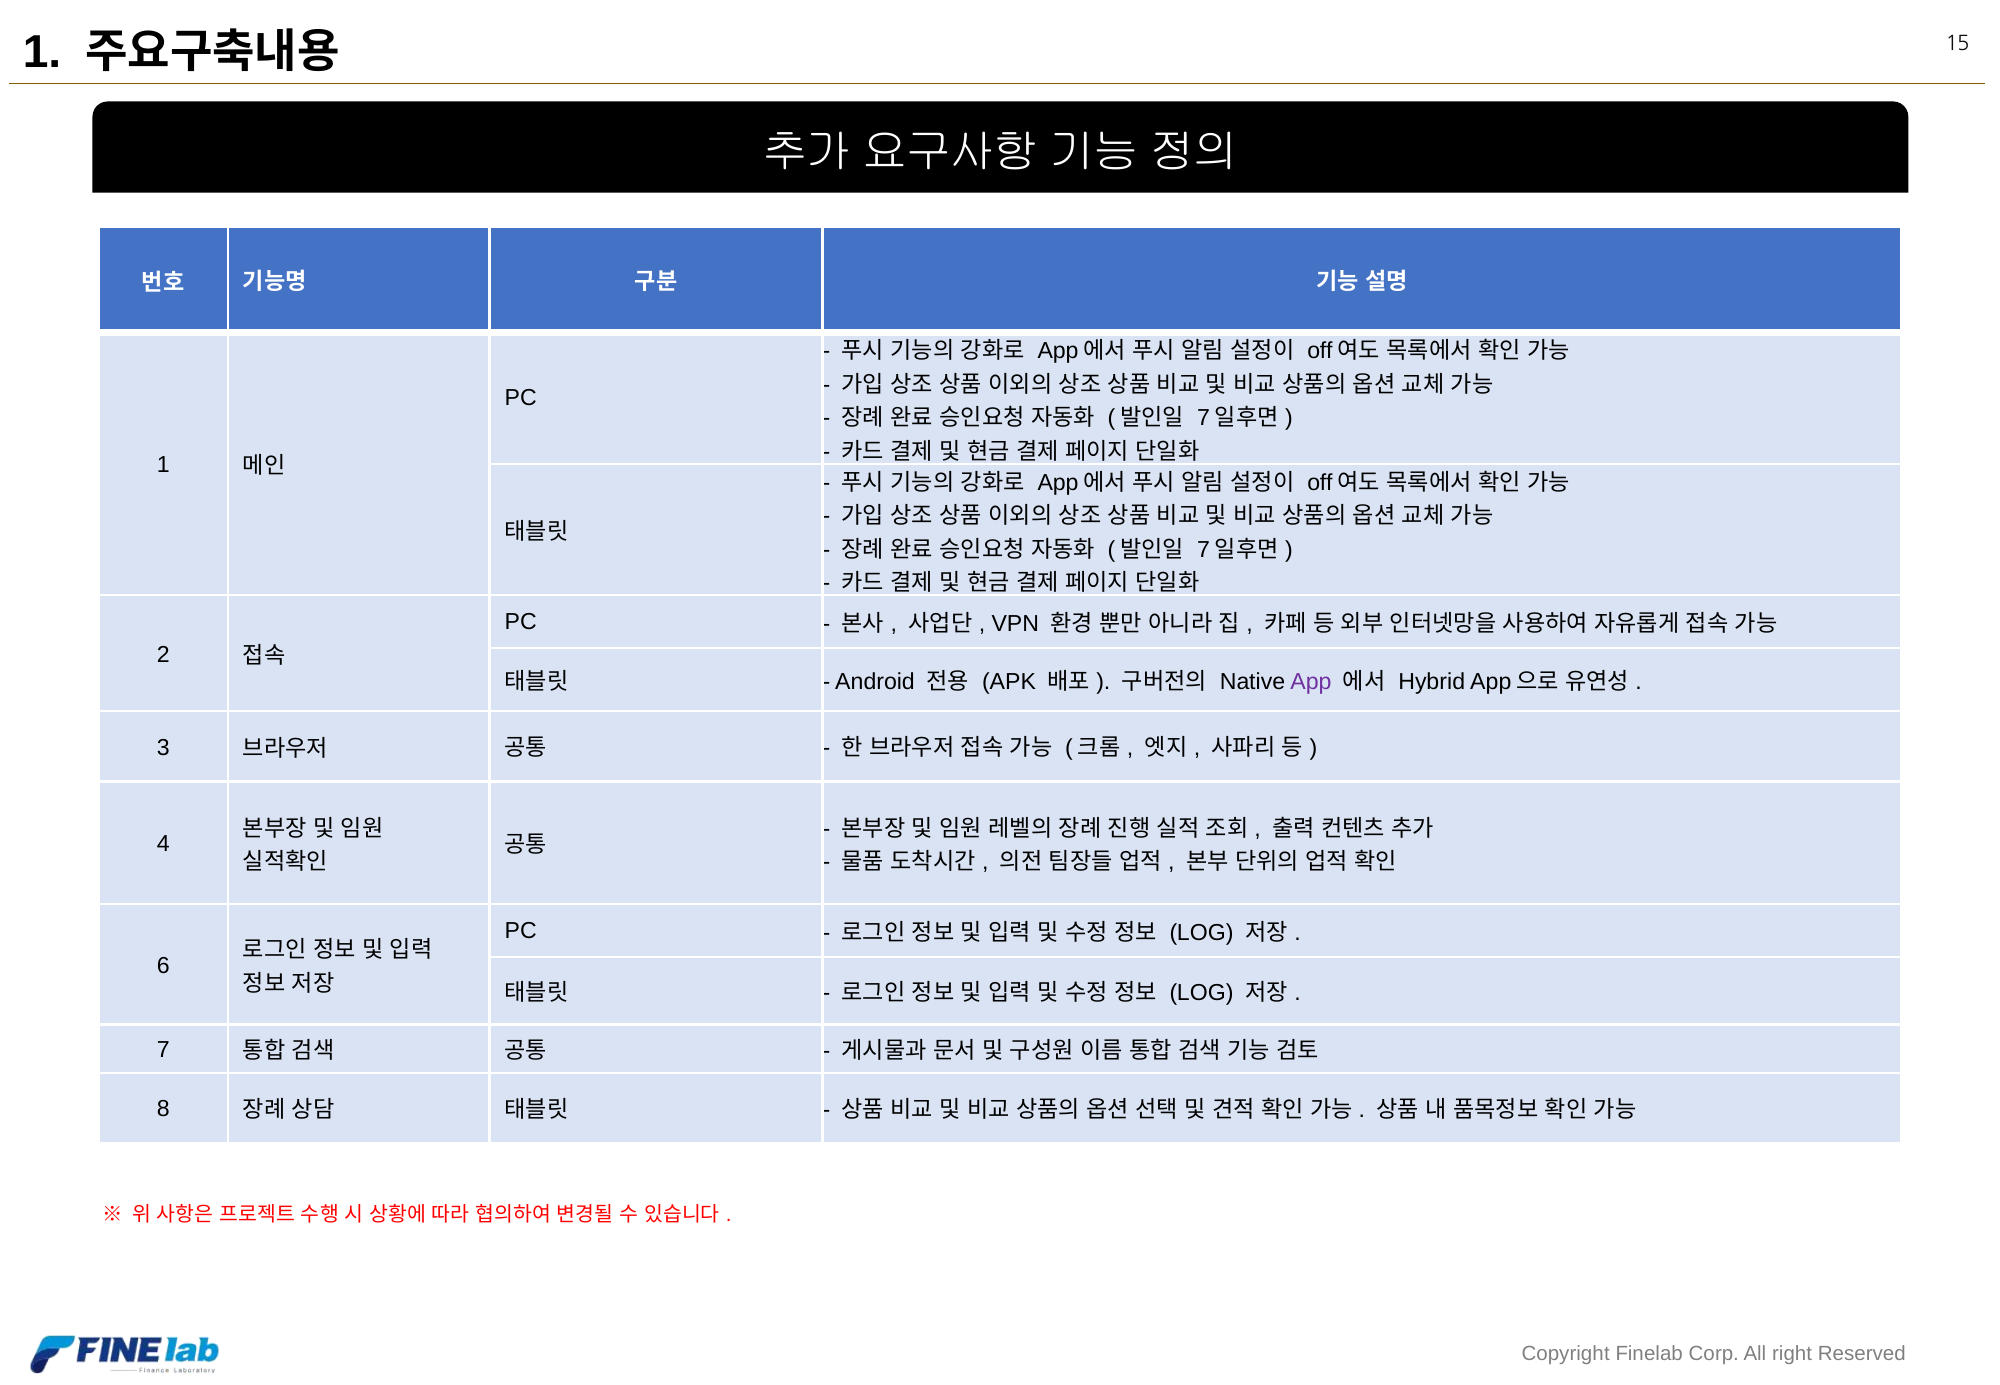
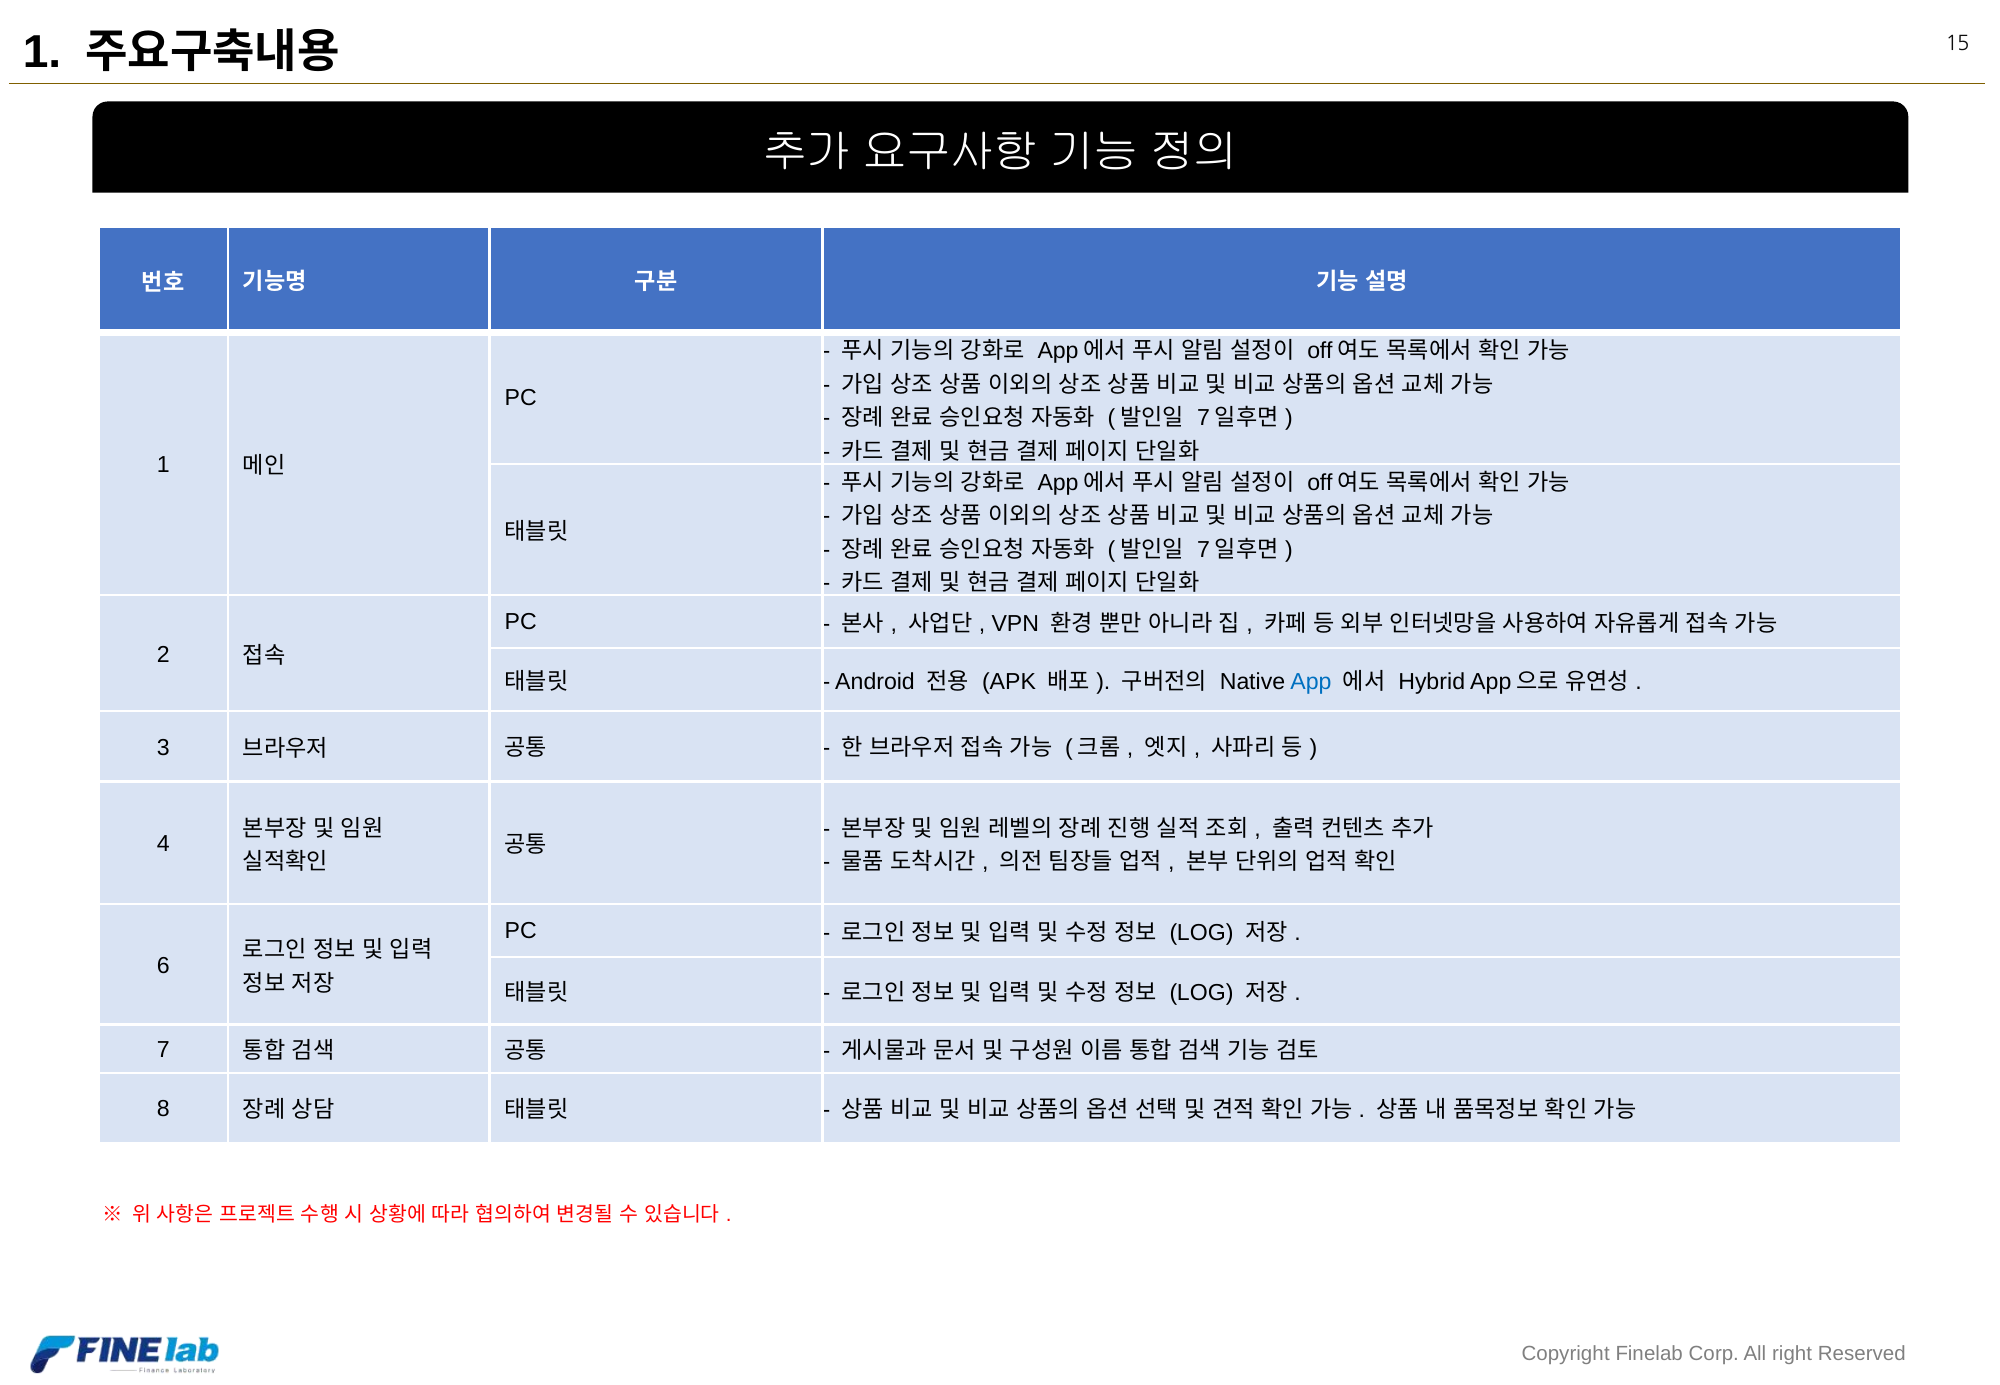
App colour: purple -> blue (1311, 682)
